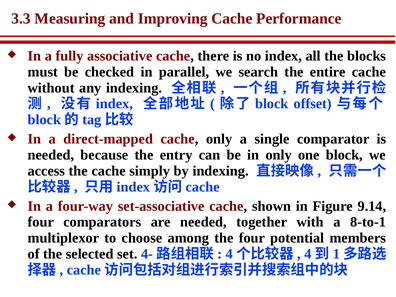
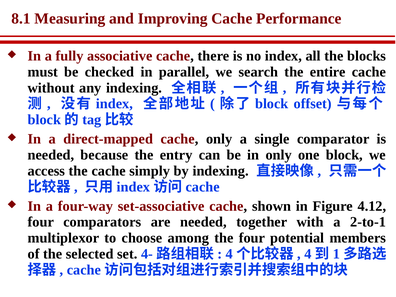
3.3: 3.3 -> 8.1 (21, 19)
9.14: 9.14 -> 4.12 (372, 206)
8-to-1: 8-to-1 -> 2-to-1 (368, 222)
